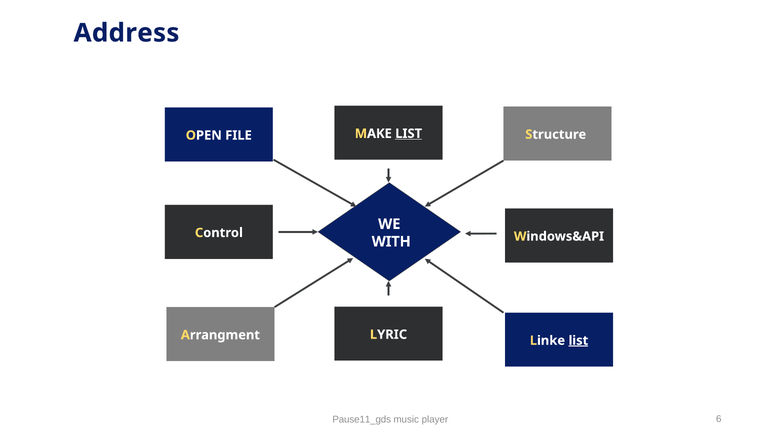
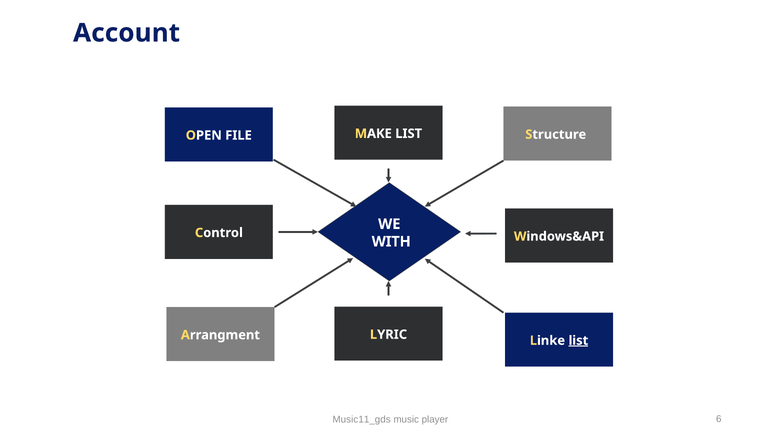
Address: Address -> Account (127, 33)
LIST underline: present -> none (409, 134)
Pause11_gds: Pause11_gds -> Music11_gds (362, 420)
